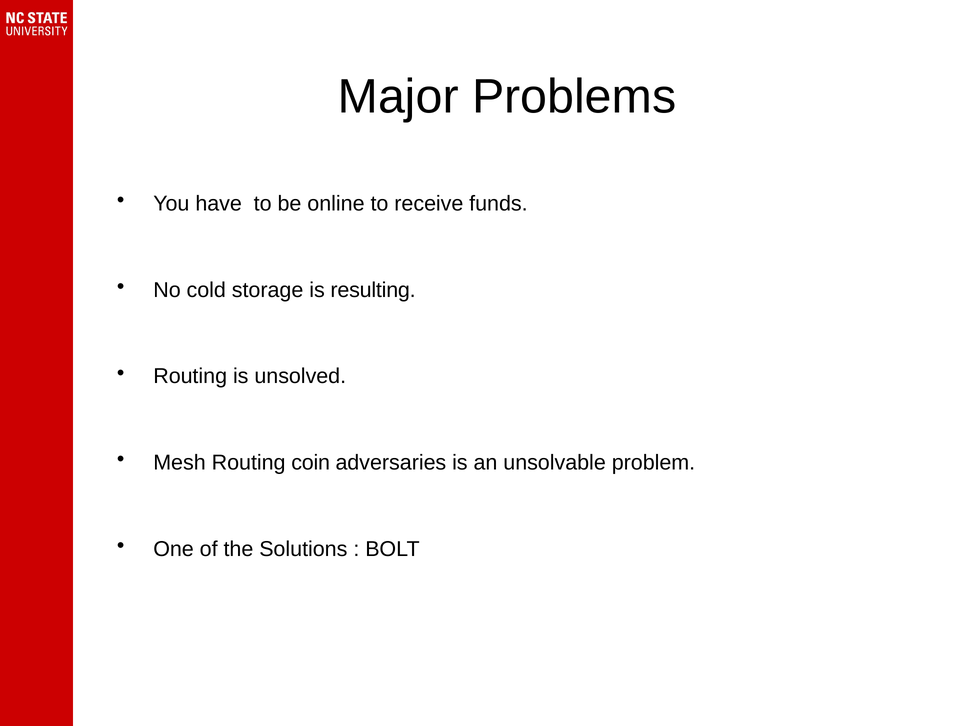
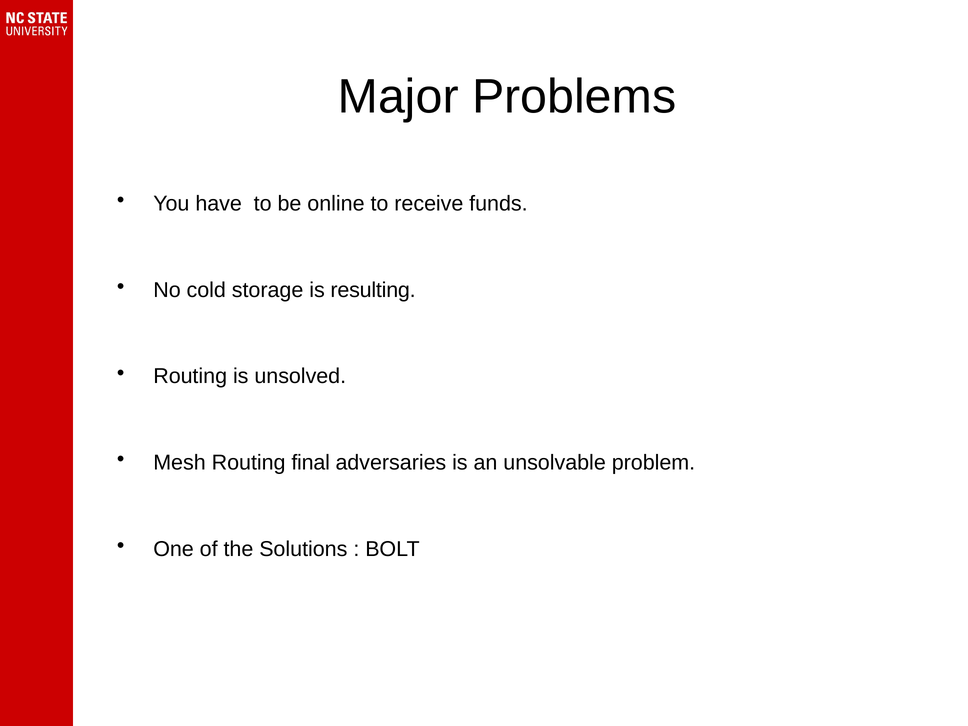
coin: coin -> final (311, 463)
